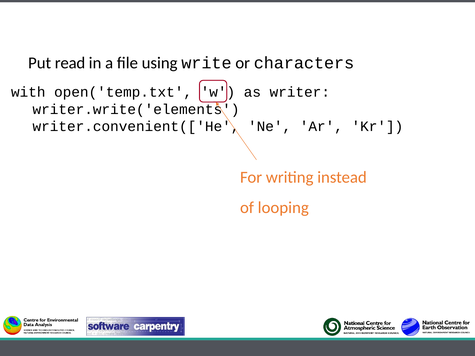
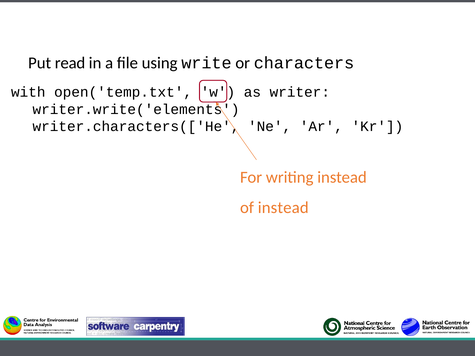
writer.convenient(['He: writer.convenient(['He -> writer.characters(['He (136, 127)
of looping: looping -> instead (283, 208)
